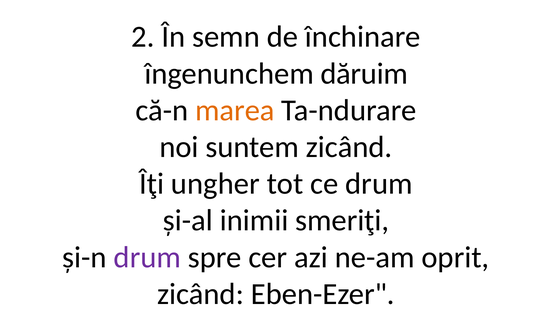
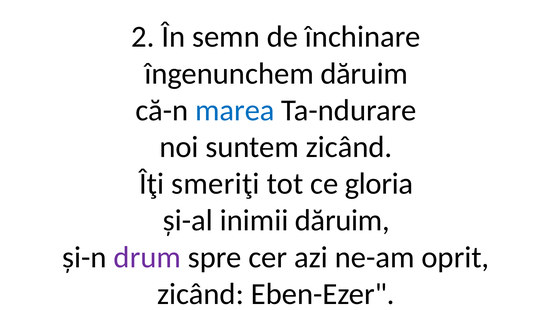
marea colour: orange -> blue (235, 110)
ungher: ungher -> smeriţi (215, 184)
ce drum: drum -> gloria (379, 184)
inimii smeriţi: smeriţi -> dăruim (342, 221)
